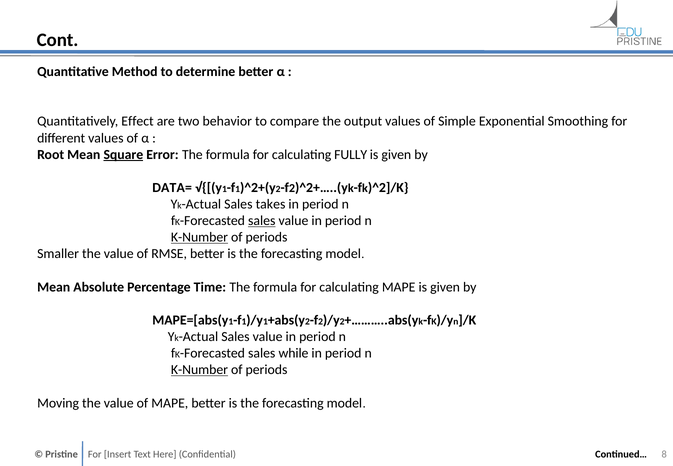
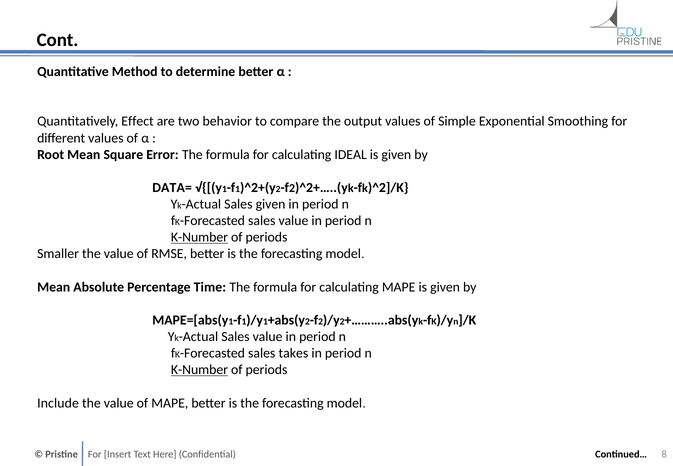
Square underline: present -> none (123, 155)
FULLY: FULLY -> IDEAL (351, 155)
Sales takes: takes -> given (271, 204)
sales underline: present -> none (262, 221)
while: while -> takes (293, 353)
Moving: Moving -> Include (58, 403)
